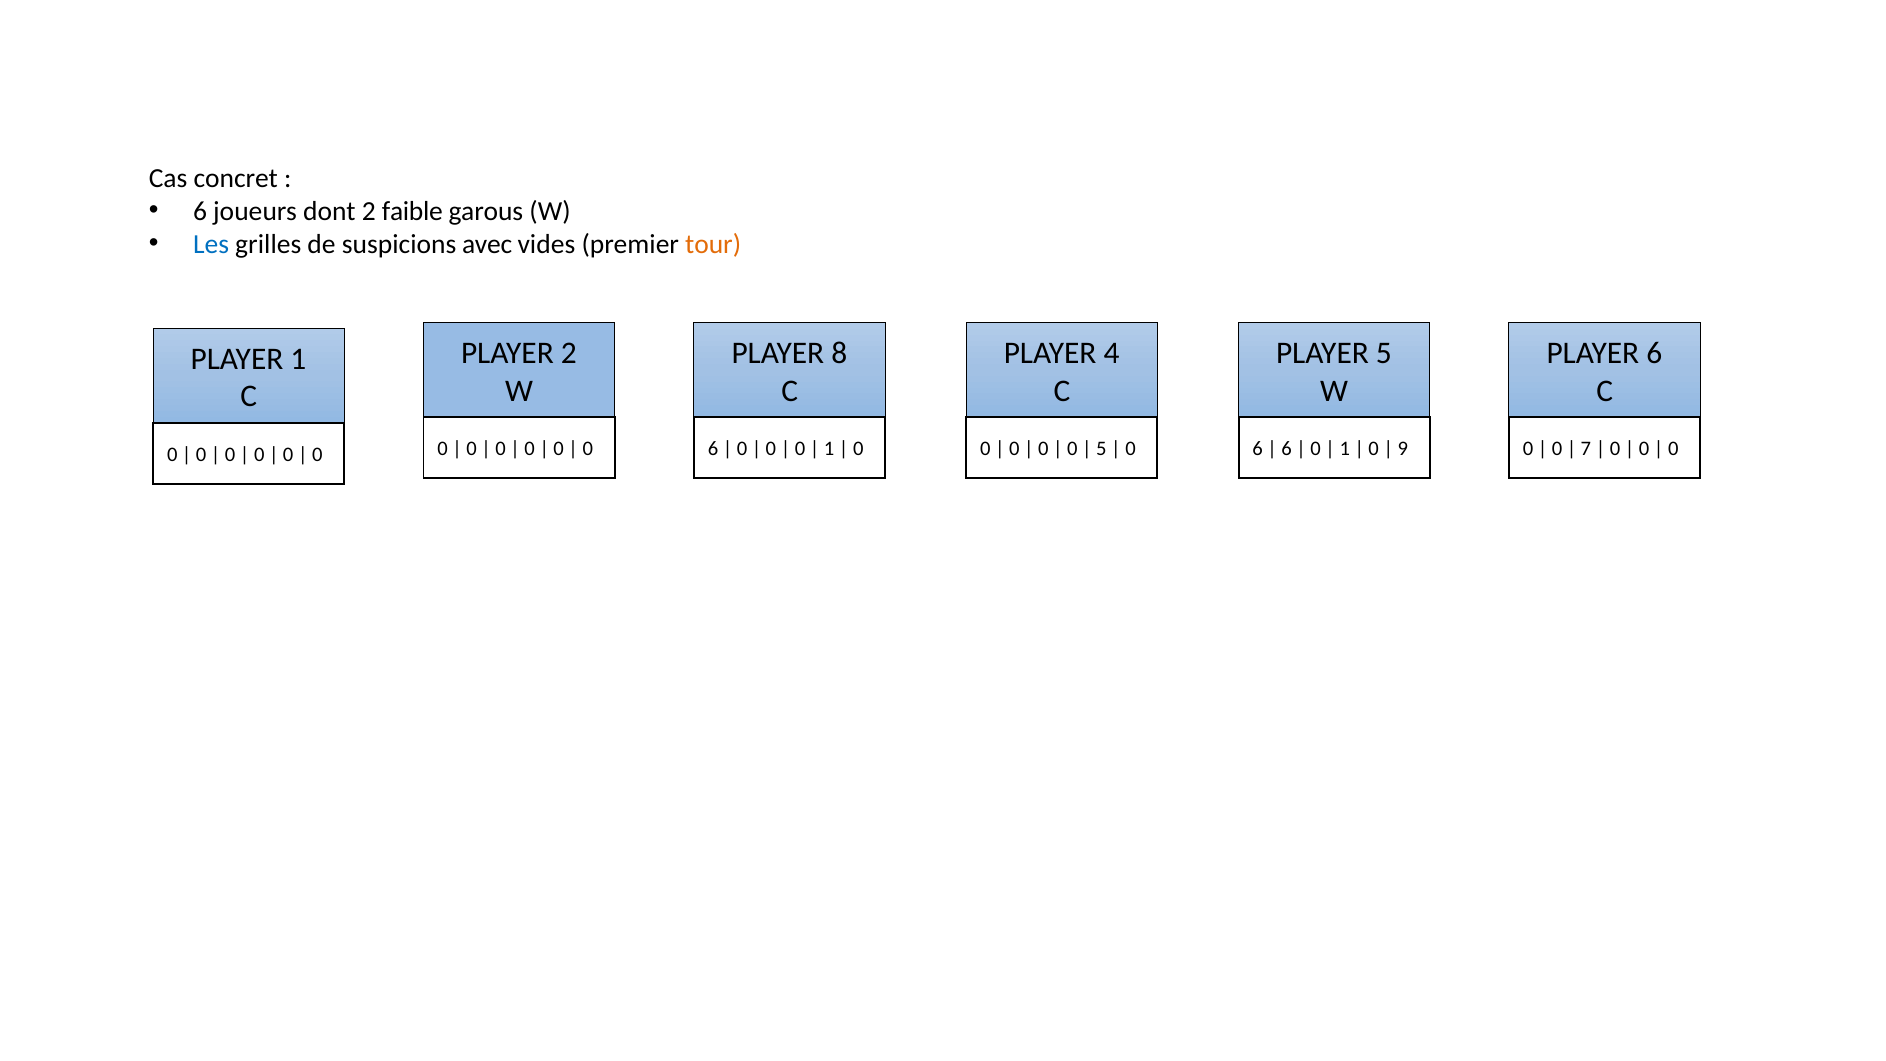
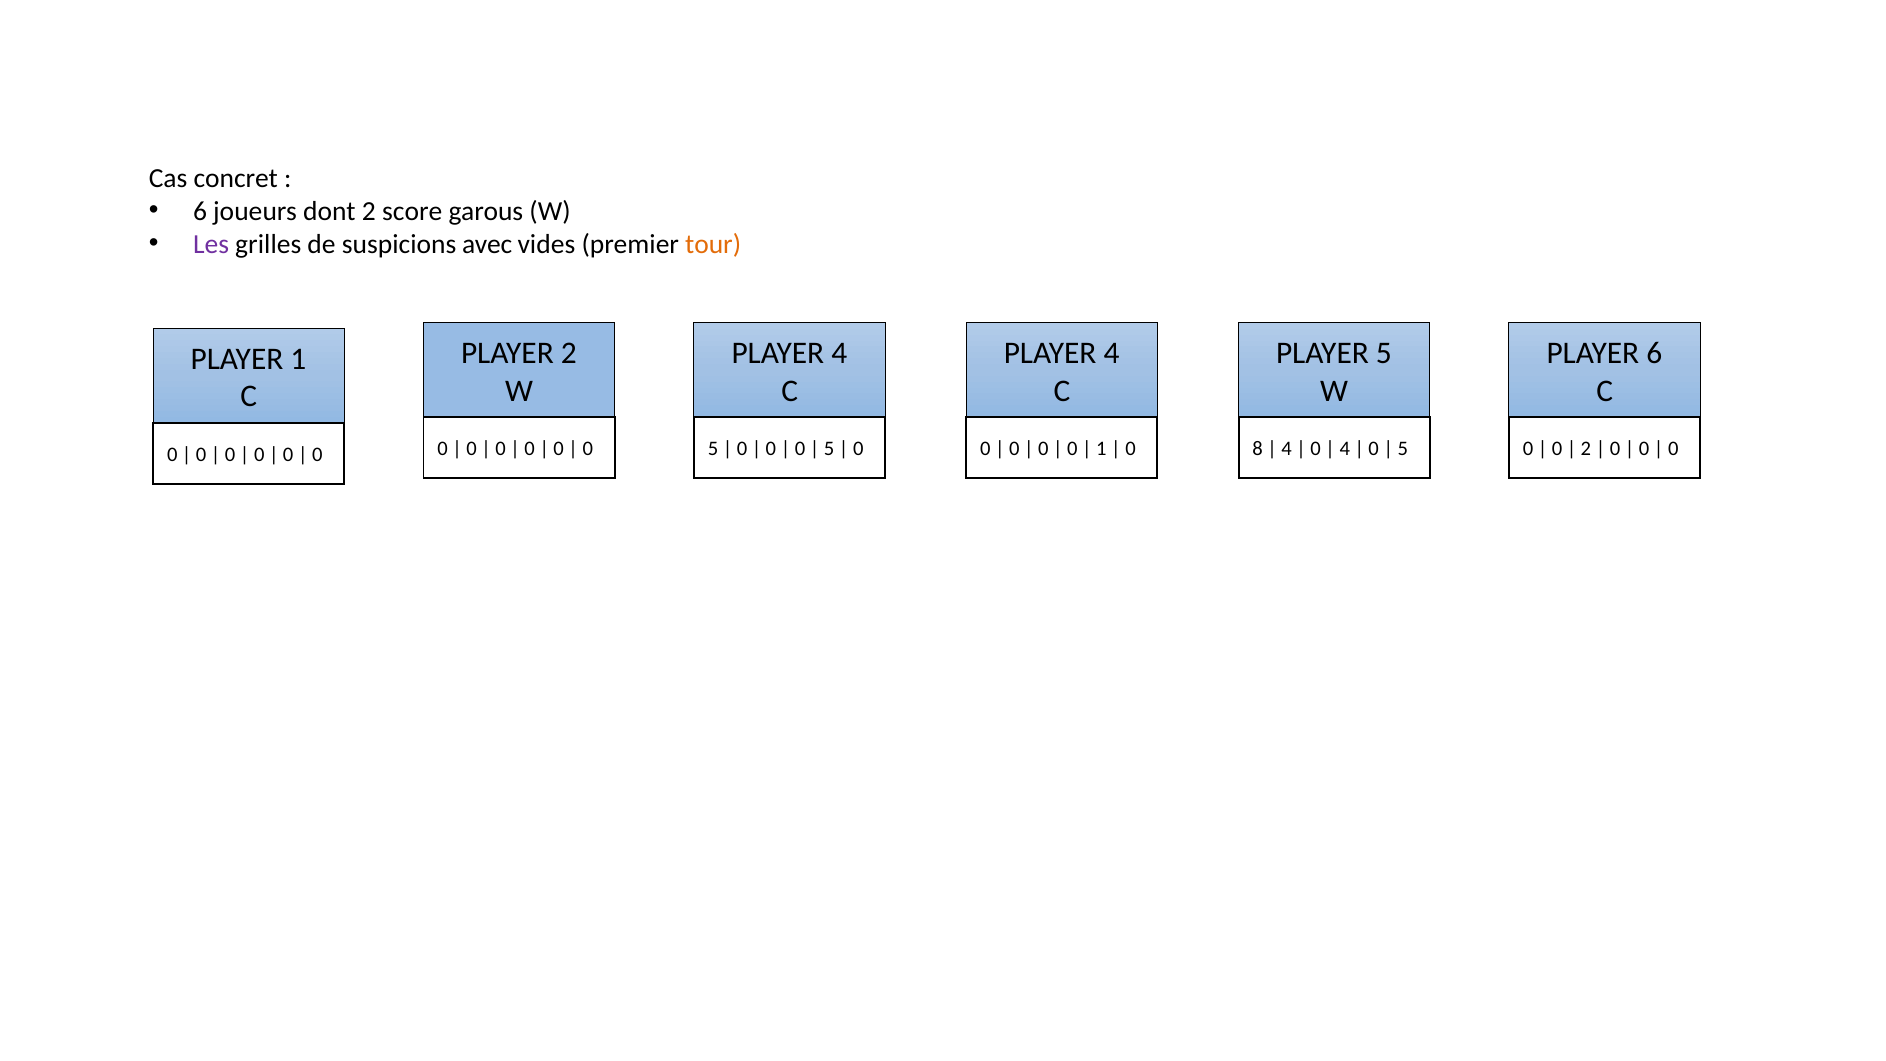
faible: faible -> score (412, 211)
Les colour: blue -> purple (211, 244)
8: 8 -> 4 (839, 353)
6: 6 -> 5 (713, 449)
1: 1 -> 5 (829, 449)
5: 5 -> 1 (1101, 449)
6: 6 -> 8 (1258, 449)
6: 6 -> 4 (1287, 449)
1: 1 -> 4 (1345, 449)
9: 9 -> 5 (1403, 449)
7: 7 -> 2 (1586, 449)
